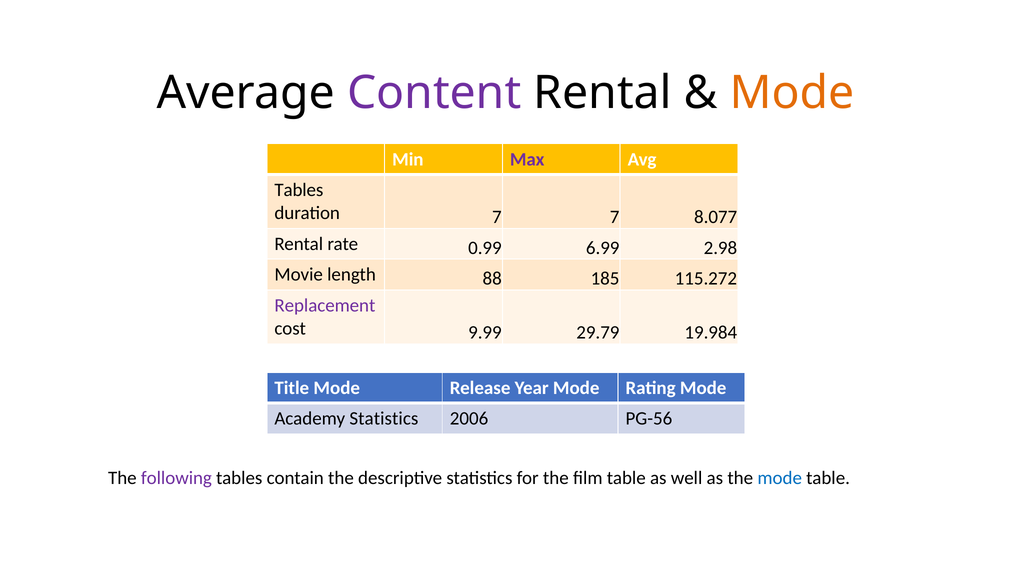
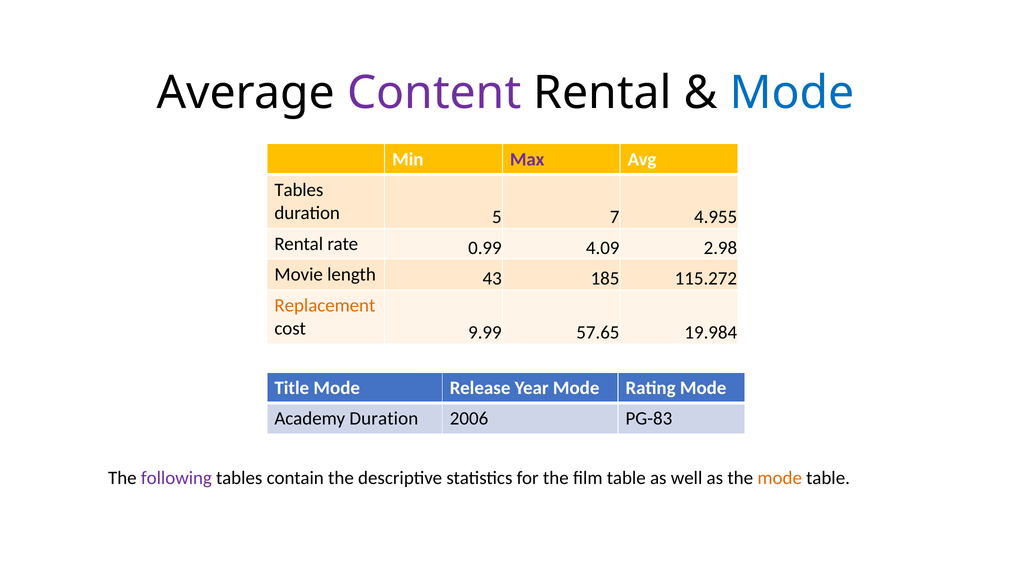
Mode colour: orange -> blue (792, 93)
duration 7: 7 -> 5 (497, 217)
8.077: 8.077 -> 4.955 (716, 217)
6.99: 6.99 -> 4.09 (603, 248)
88: 88 -> 43 (492, 279)
Replacement colour: purple -> orange (325, 306)
29.79: 29.79 -> 57.65 (598, 333)
Academy Statistics: Statistics -> Duration (384, 419)
PG-56: PG-56 -> PG-83 (649, 419)
mode colour: blue -> orange (780, 478)
